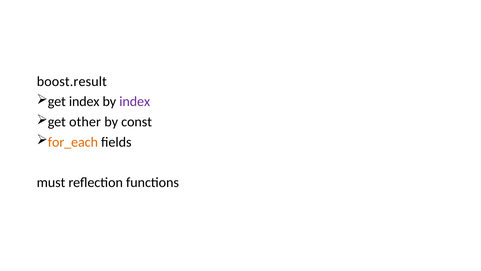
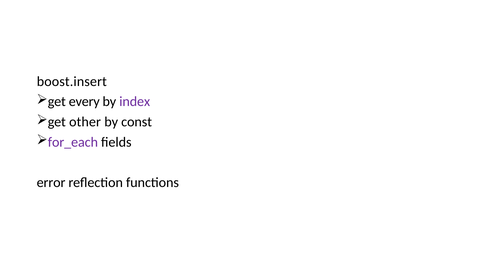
boost.result: boost.result -> boost.insert (72, 81)
get index: index -> every (84, 101)
for_each colour: orange -> purple (73, 142)
must: must -> error (51, 182)
